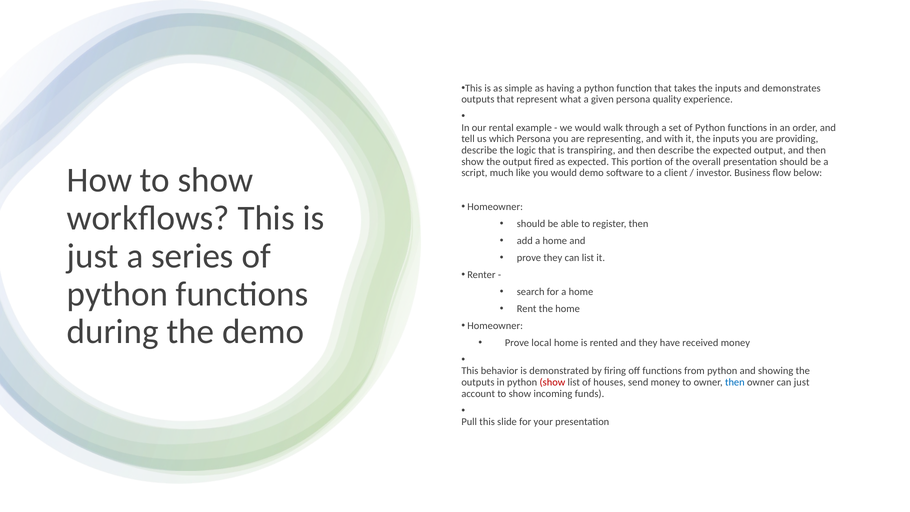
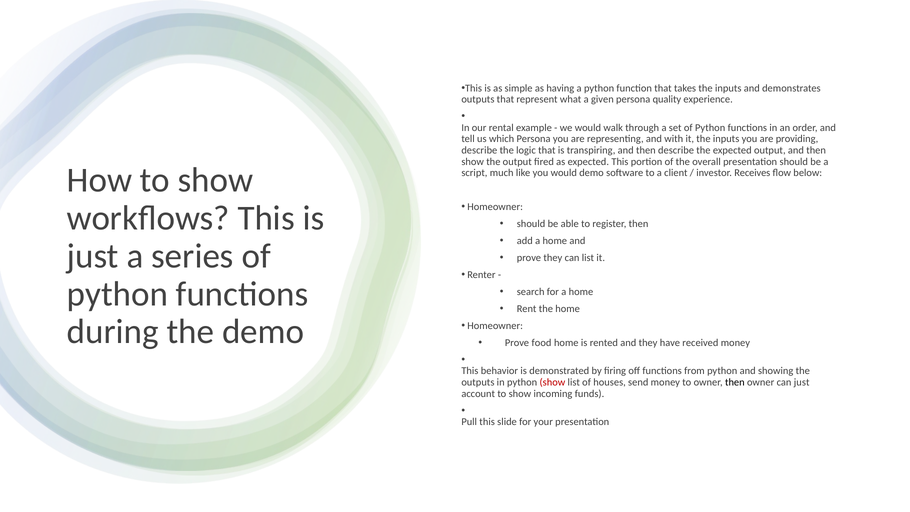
Business: Business -> Receives (752, 173)
local: local -> food (541, 343)
then colour: blue -> black (735, 382)
